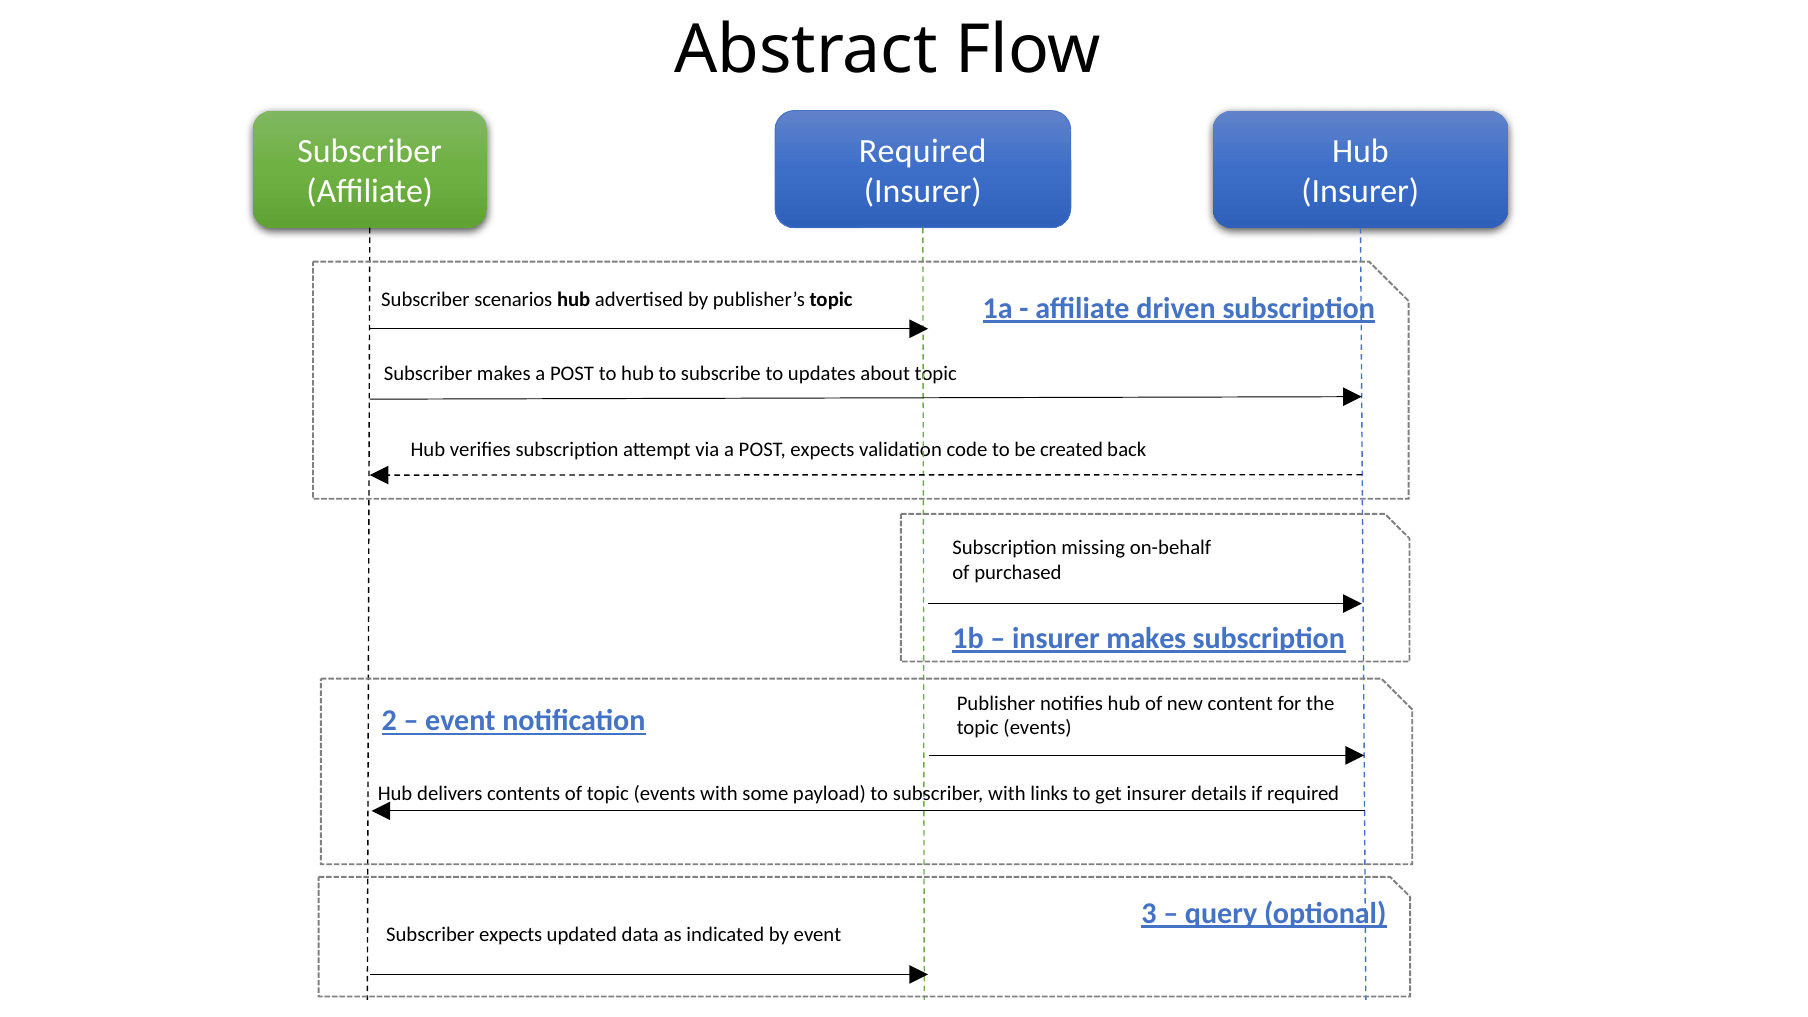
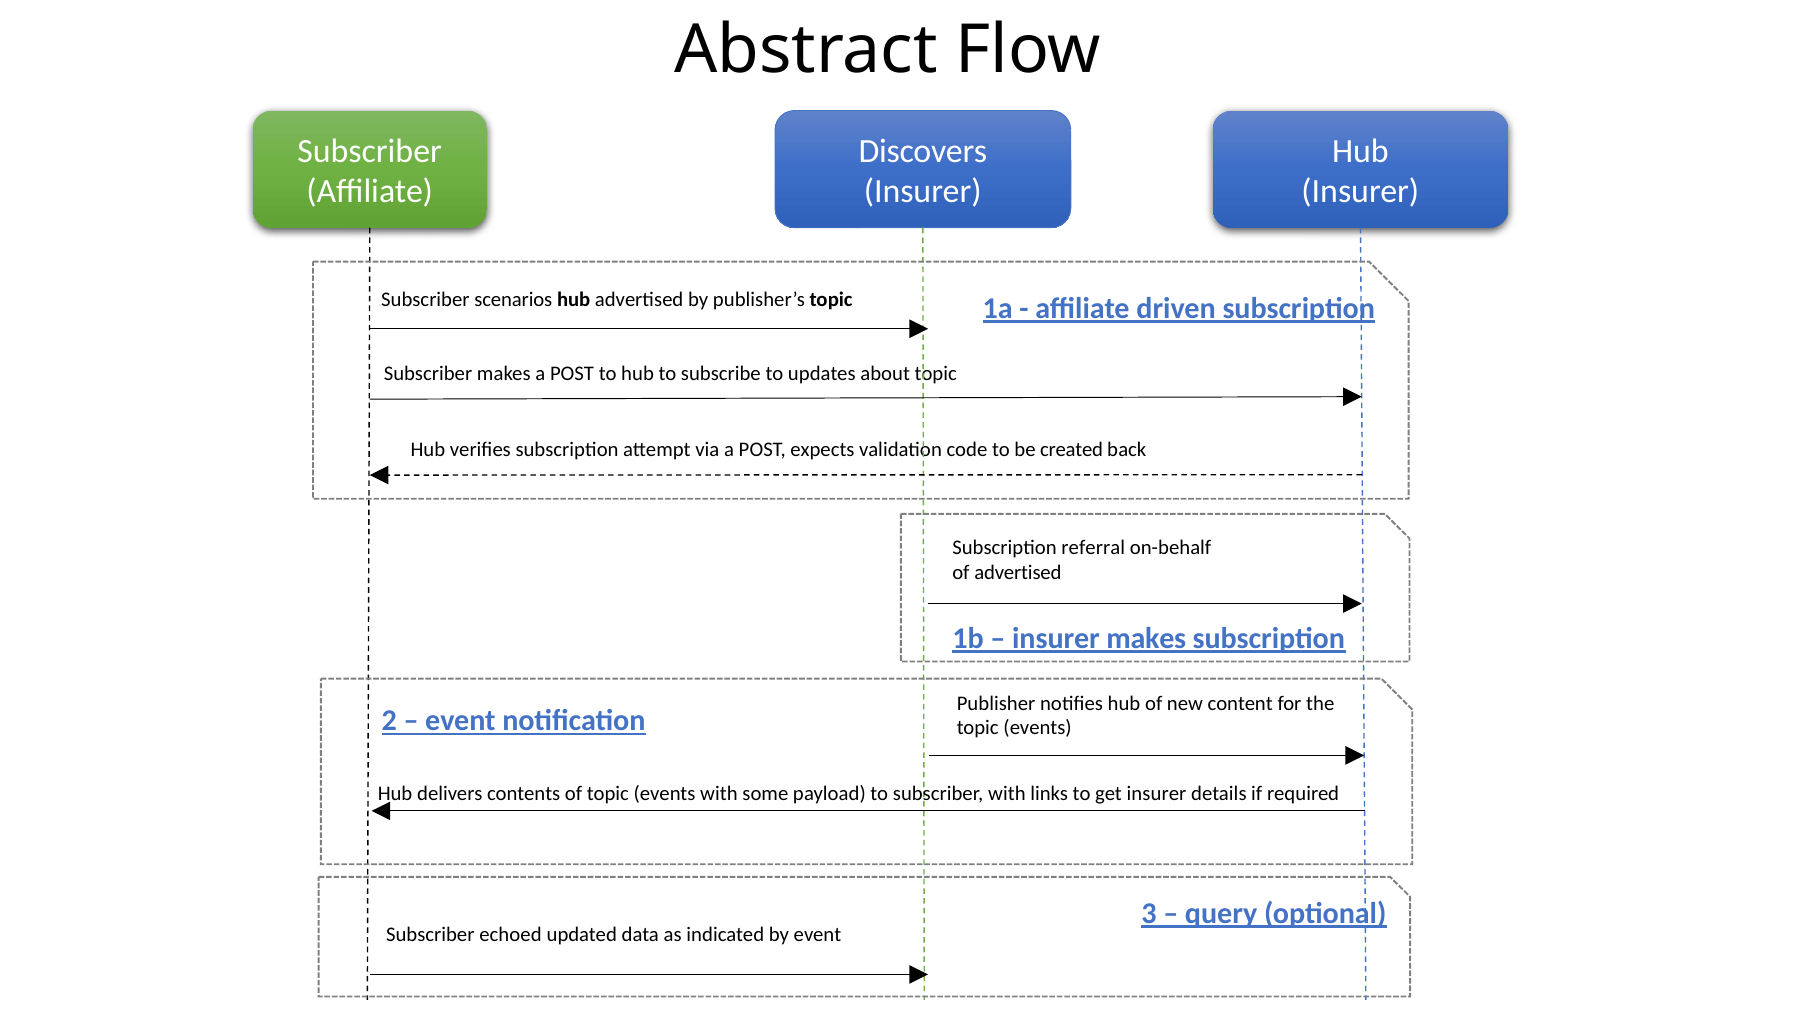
Required: Required -> Discovers (923, 151)
missing: missing -> referral (1093, 548)
of purchased: purchased -> advertised (1018, 573)
Subscriber expects: expects -> echoed (511, 935)
